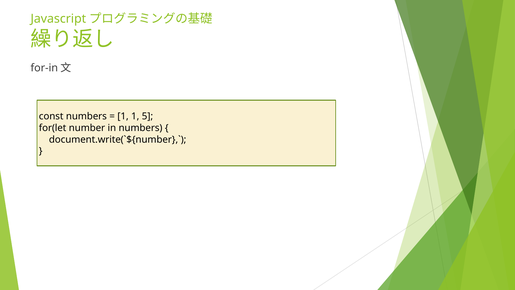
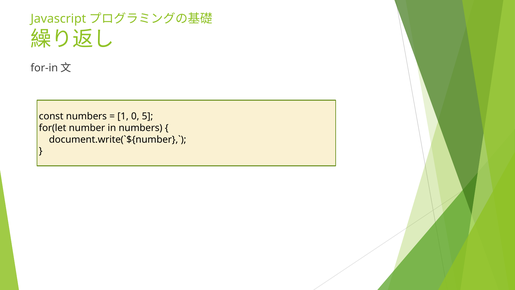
1 1: 1 -> 0 (135, 116)
